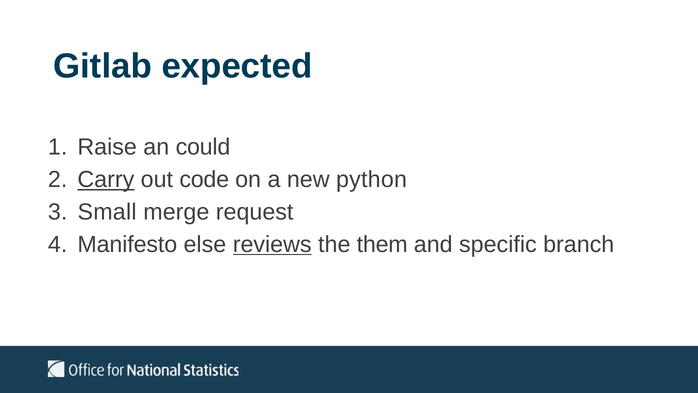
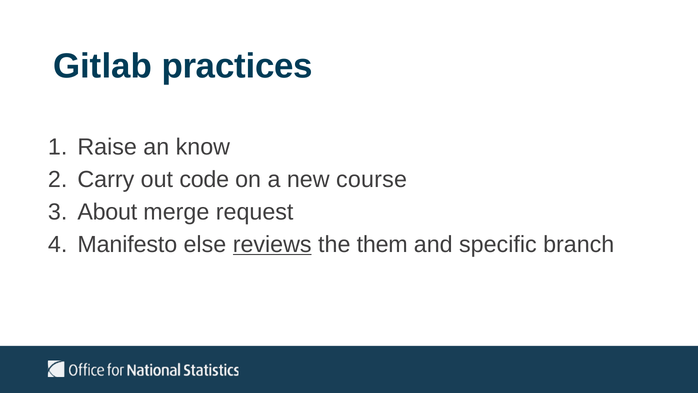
expected: expected -> practices (237, 66)
could: could -> know (203, 147)
Carry underline: present -> none (106, 179)
python: python -> course (372, 179)
Small: Small -> About (107, 212)
